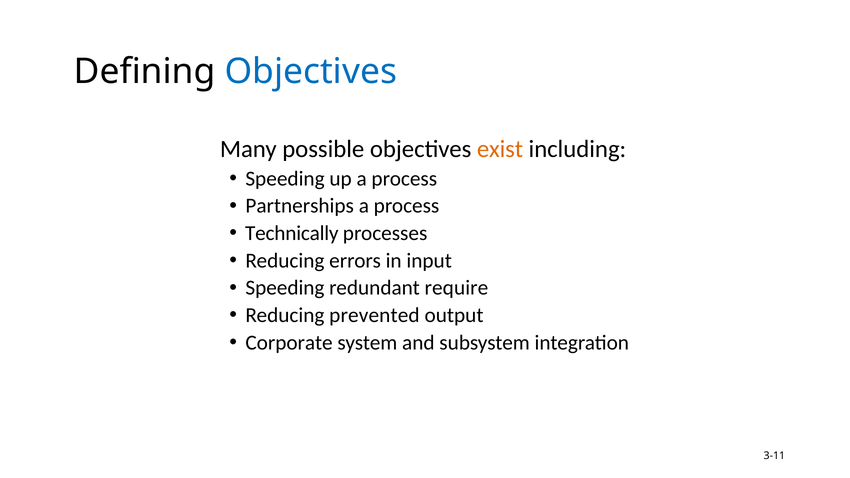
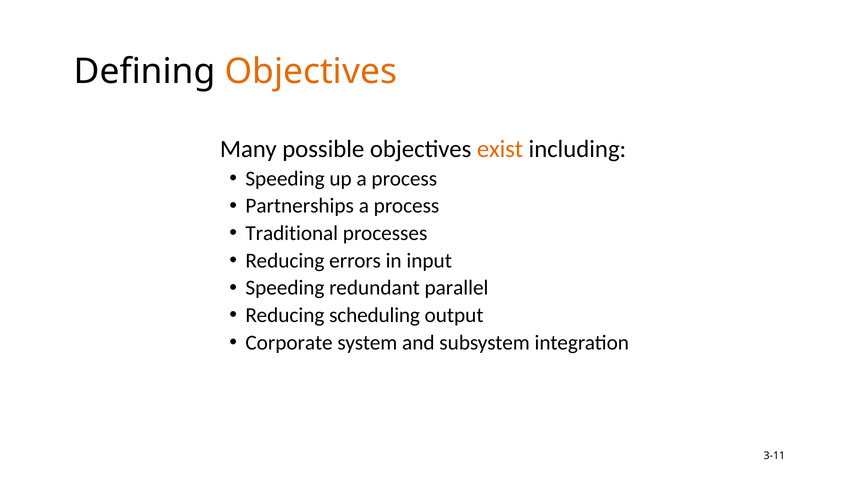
Objectives colour: blue -> orange (311, 71)
Technically: Technically -> Traditional (292, 233)
require: require -> parallel (457, 288)
prevented: prevented -> scheduling (375, 315)
